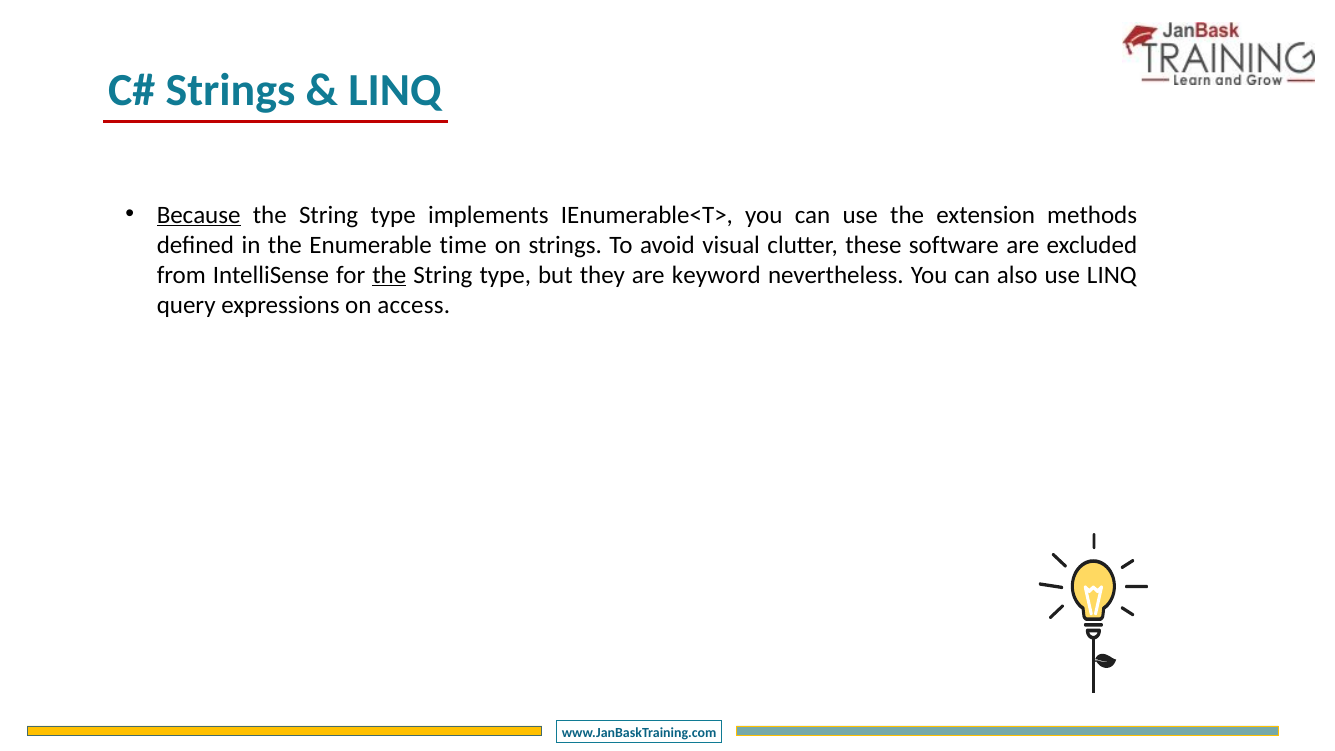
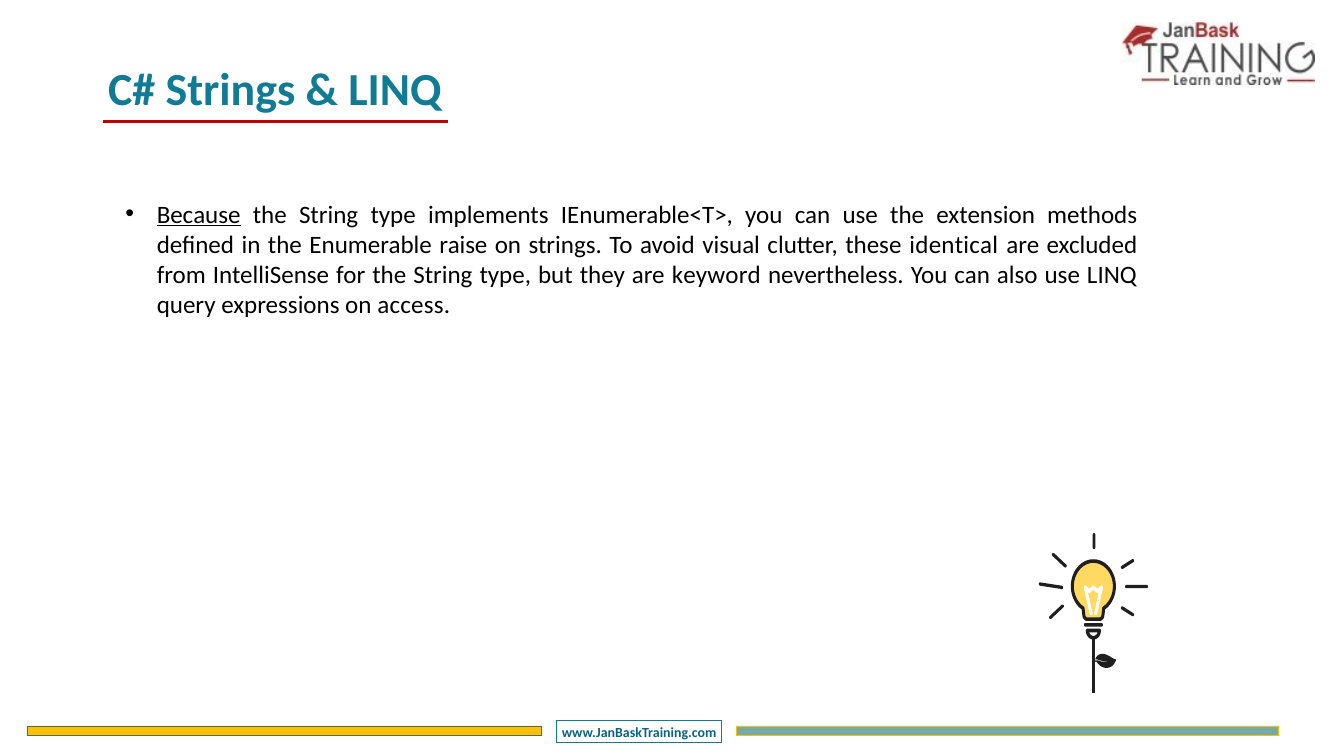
time: time -> raise (463, 245)
software: software -> identical (954, 245)
the underline: present -> none (389, 275)
